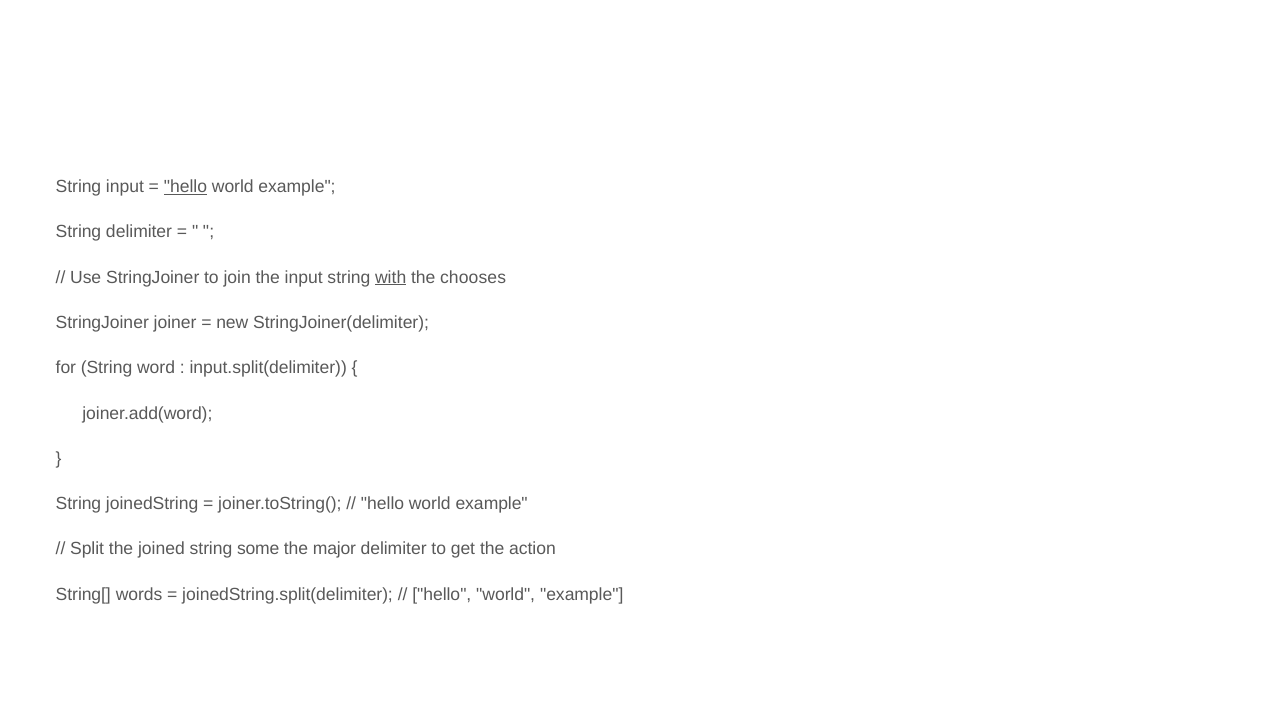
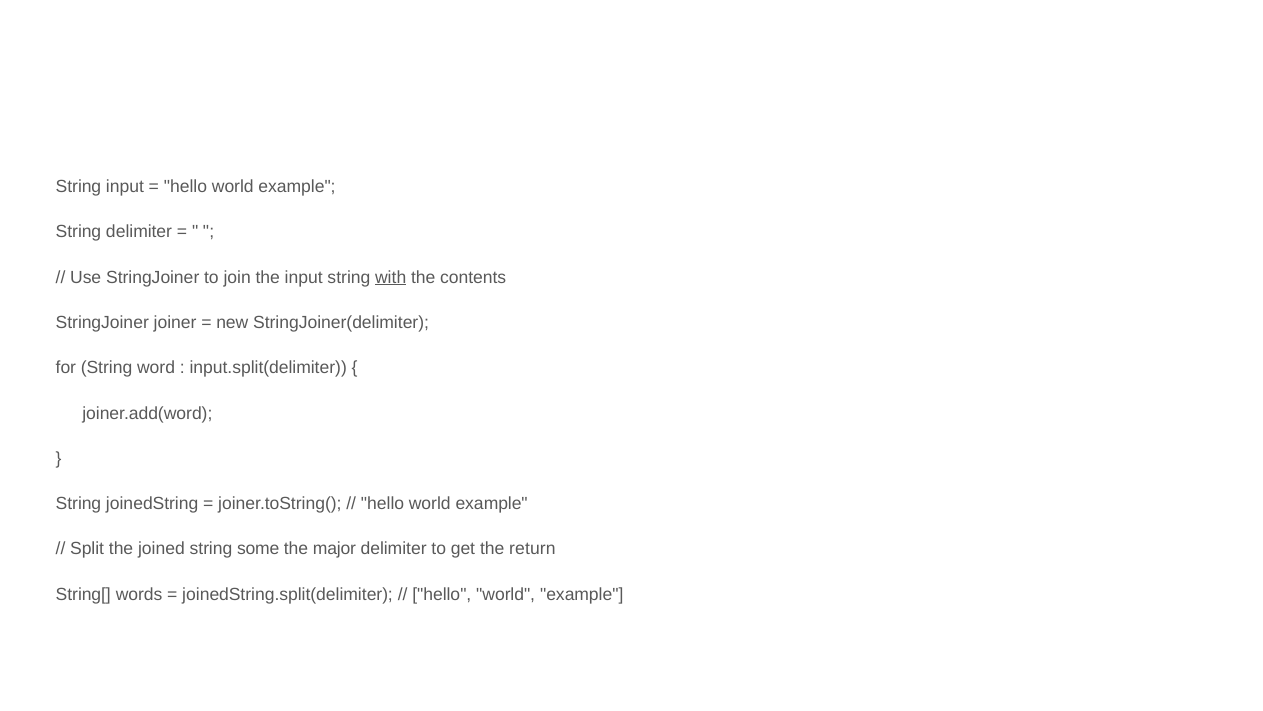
hello underline: present -> none (185, 187)
chooses: chooses -> contents (473, 277)
action: action -> return (532, 549)
